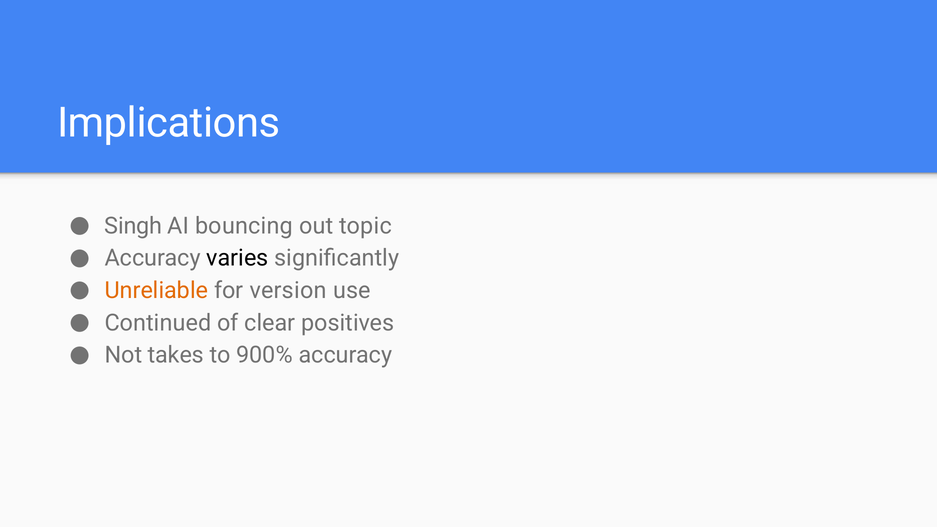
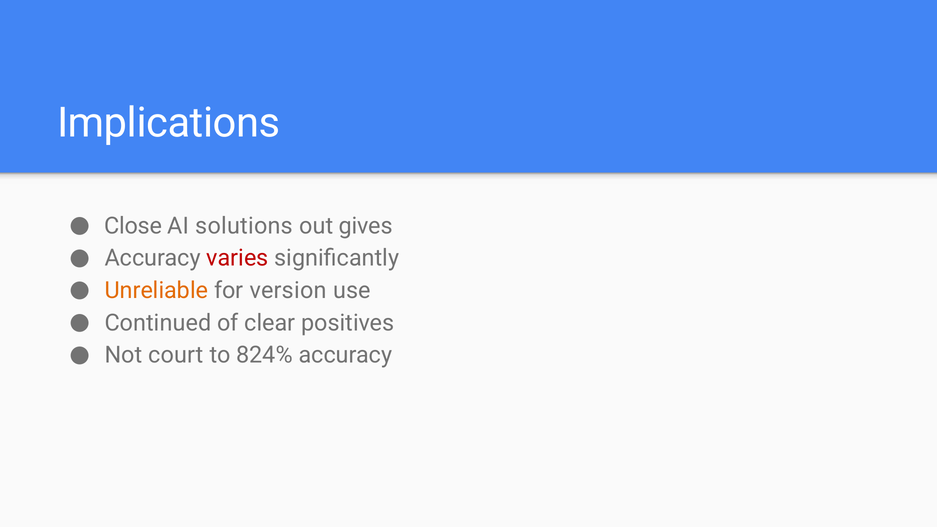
Singh: Singh -> Close (133, 226)
bouncing: bouncing -> solutions (244, 226)
topic: topic -> gives (366, 226)
varies colour: black -> red (237, 258)
takes: takes -> court (176, 355)
900%: 900% -> 824% (264, 355)
